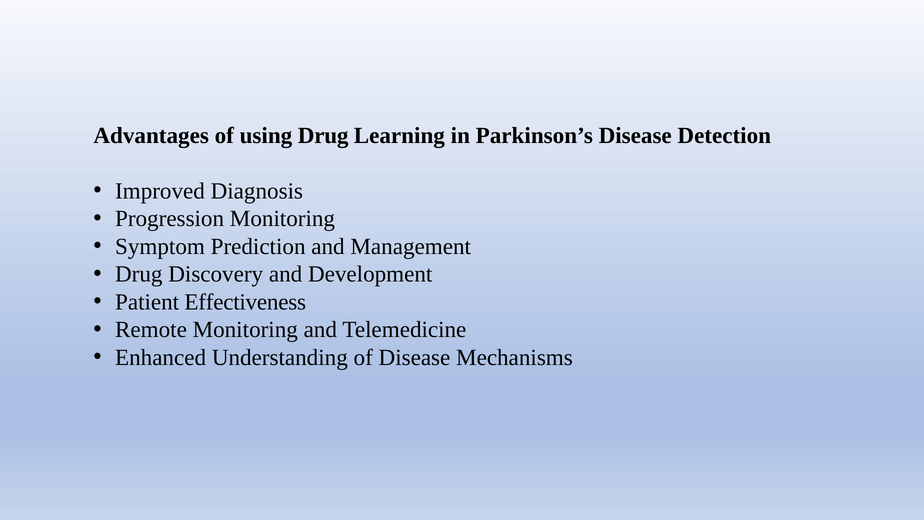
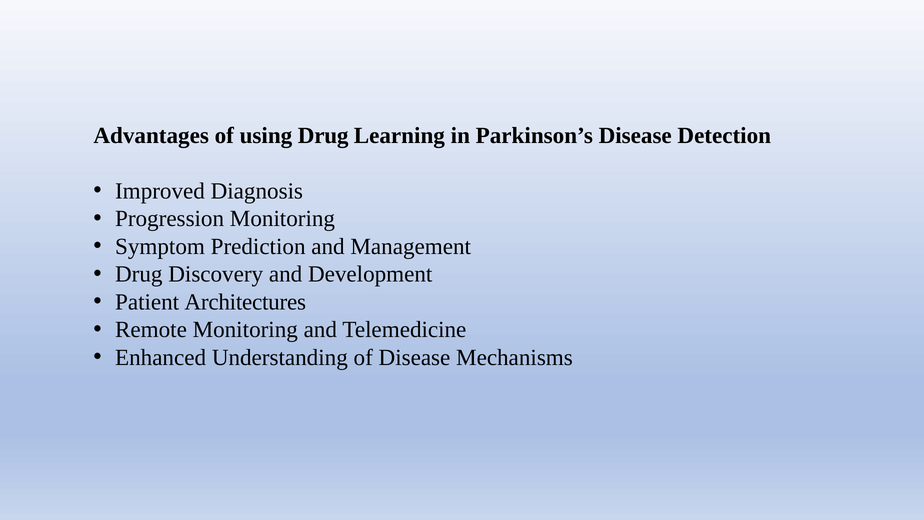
Effectiveness: Effectiveness -> Architectures (245, 302)
